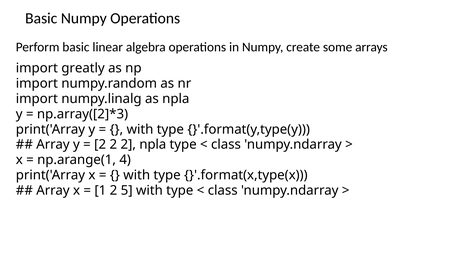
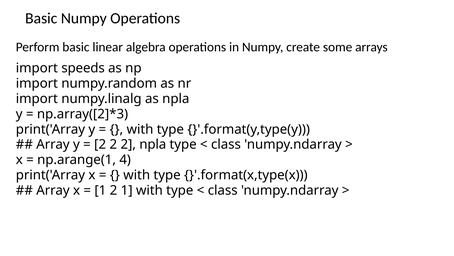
greatly: greatly -> speeds (83, 68)
2 5: 5 -> 1 (127, 190)
